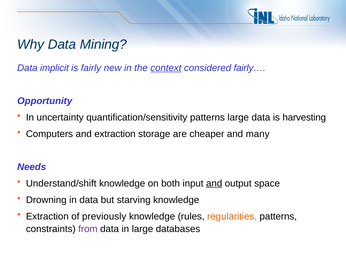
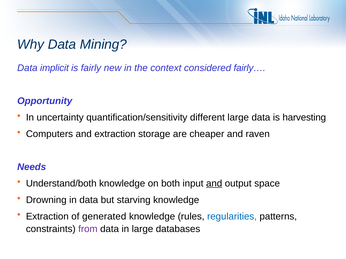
context underline: present -> none (166, 68)
quantification/sensitivity patterns: patterns -> different (207, 118)
many: many -> raven (258, 134)
Understand/shift: Understand/shift -> Understand/both (61, 184)
previously: previously -> generated (104, 217)
regularities colour: orange -> blue (232, 217)
